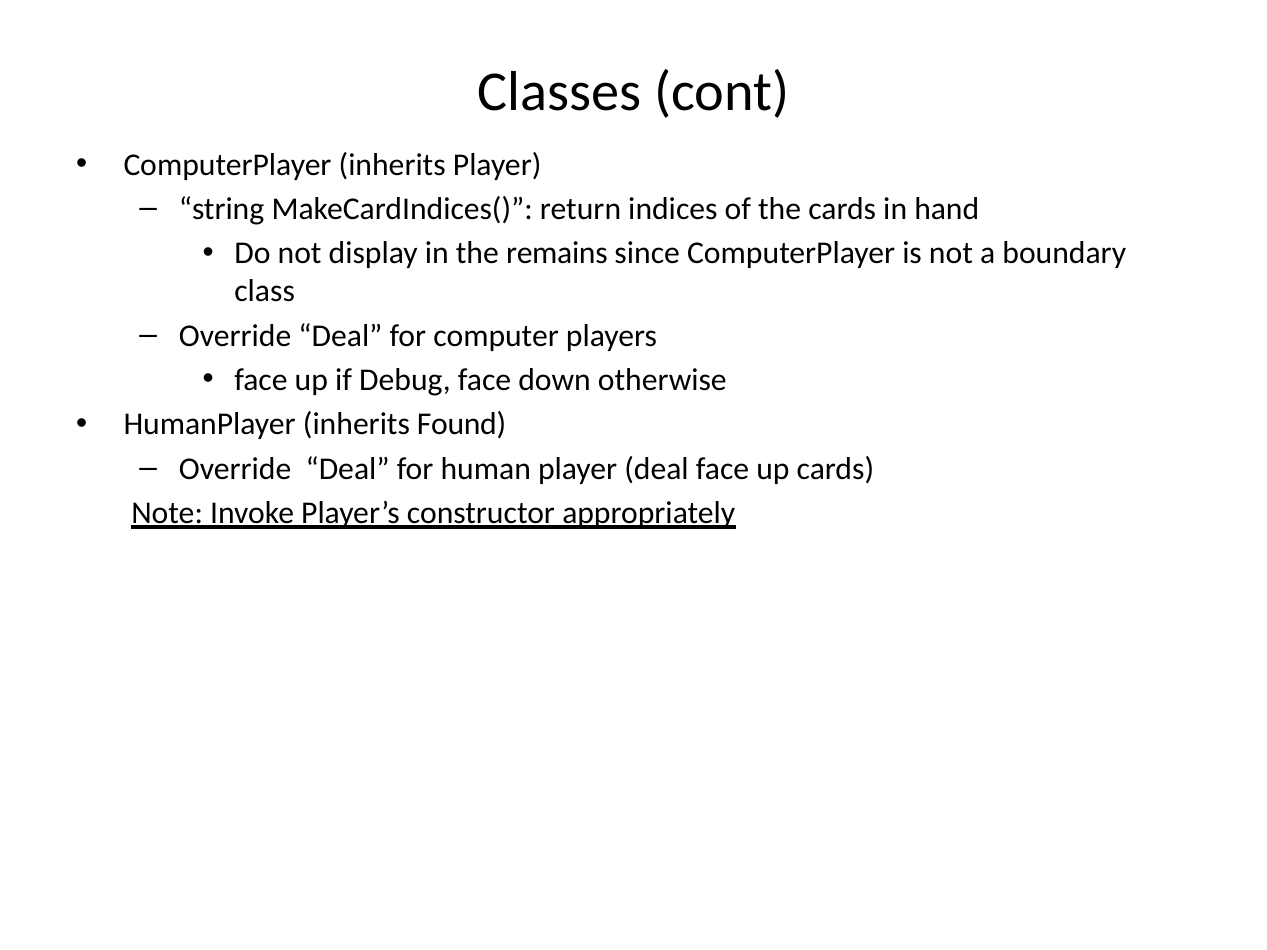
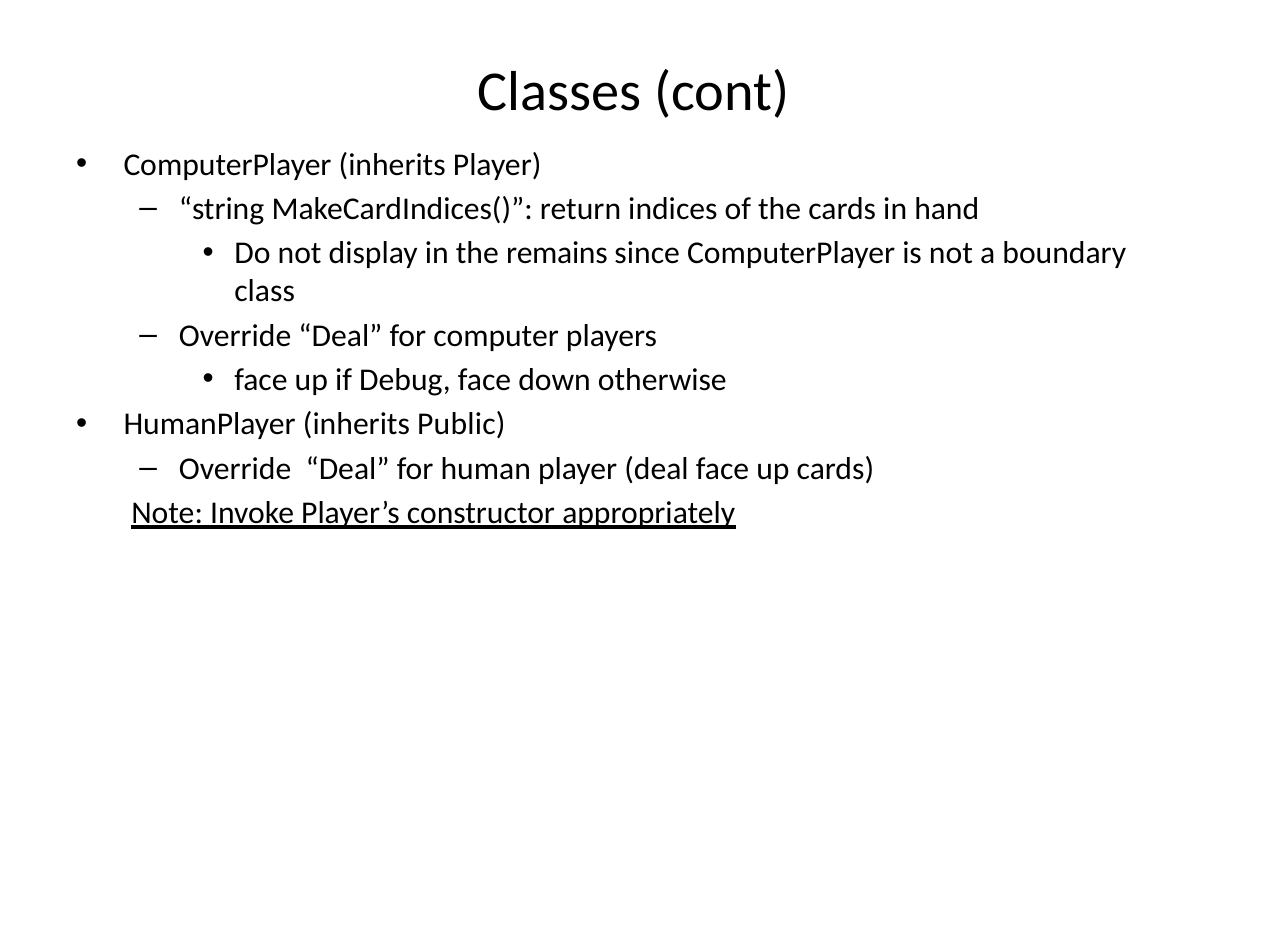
Found: Found -> Public (461, 425)
